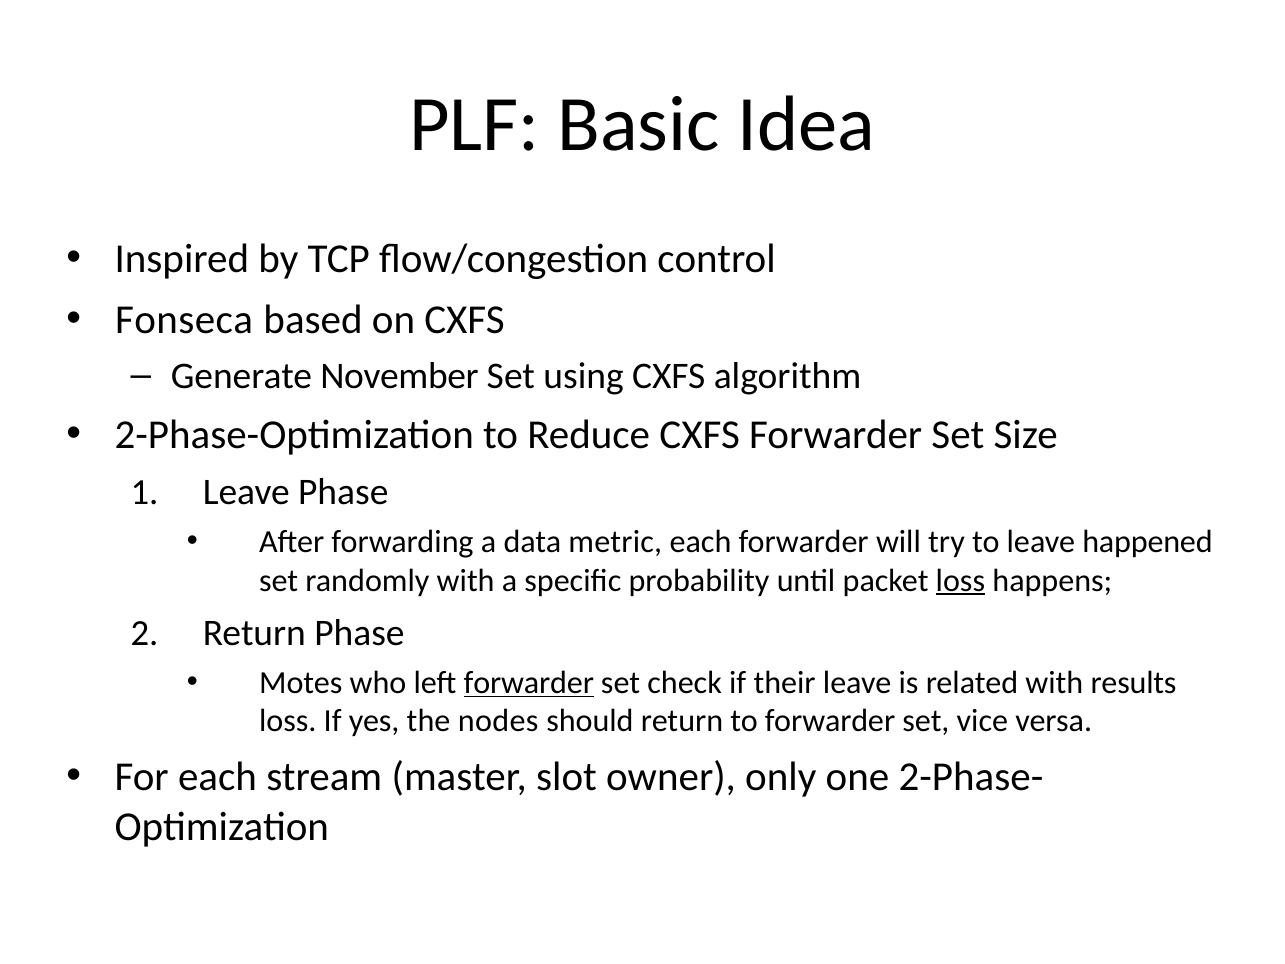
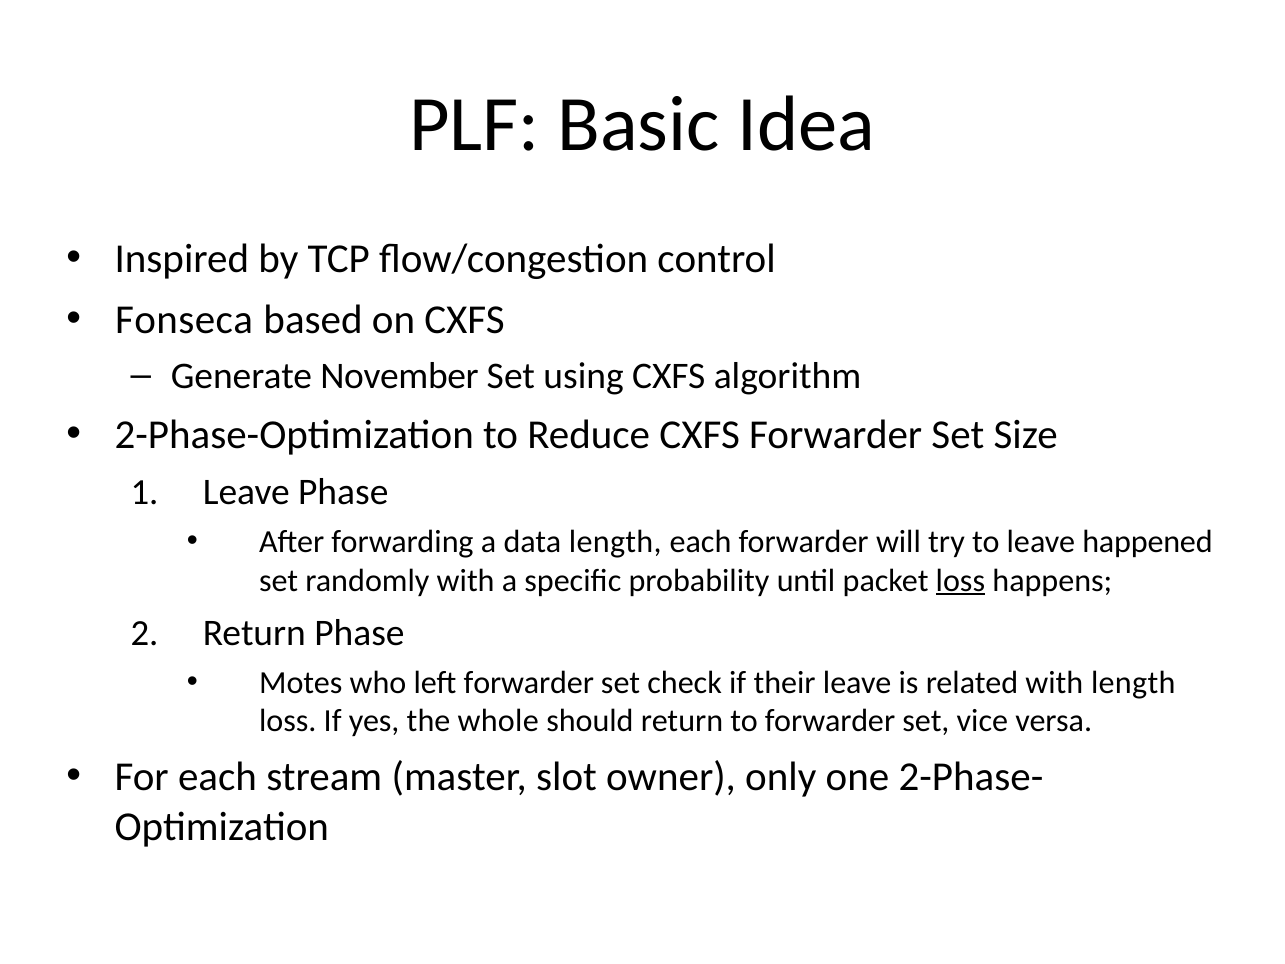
data metric: metric -> length (615, 542)
forwarder underline: present -> none (529, 683)
with results: results -> length (1133, 683)
nodes: nodes -> whole (498, 721)
